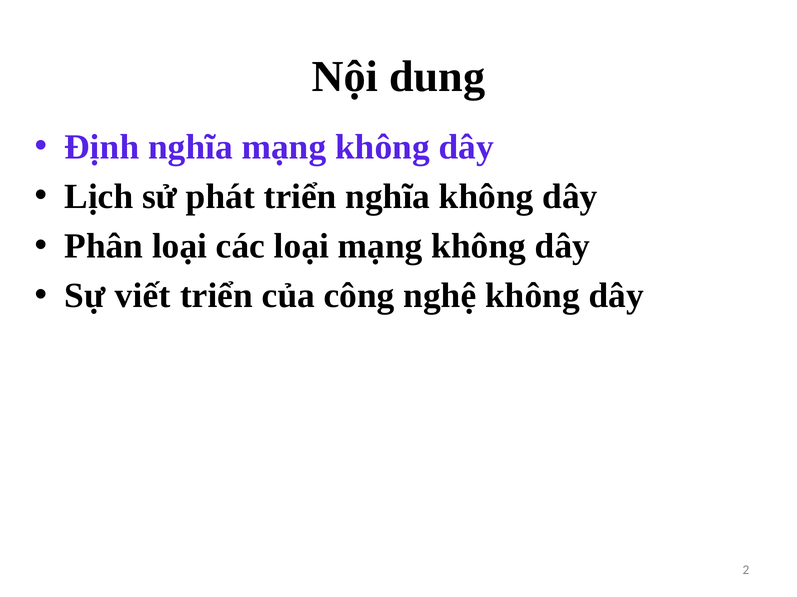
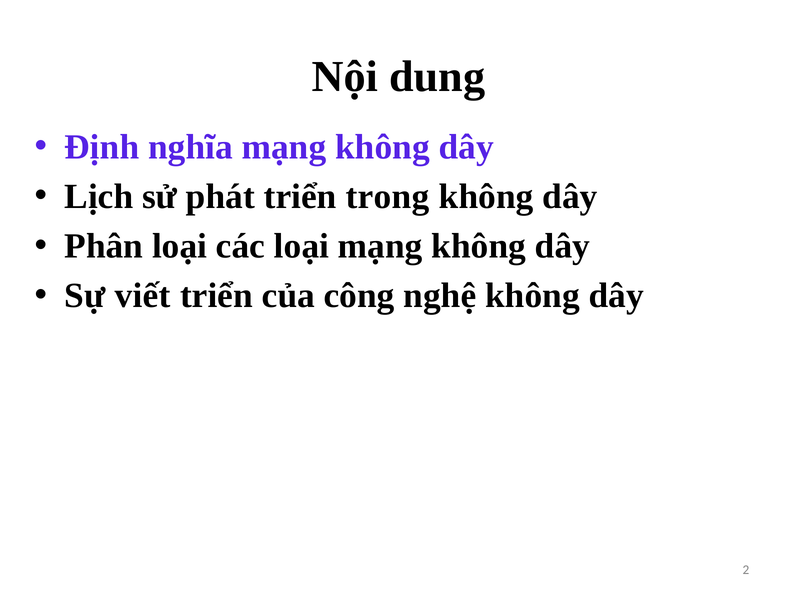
triển nghĩa: nghĩa -> trong (388, 197)
